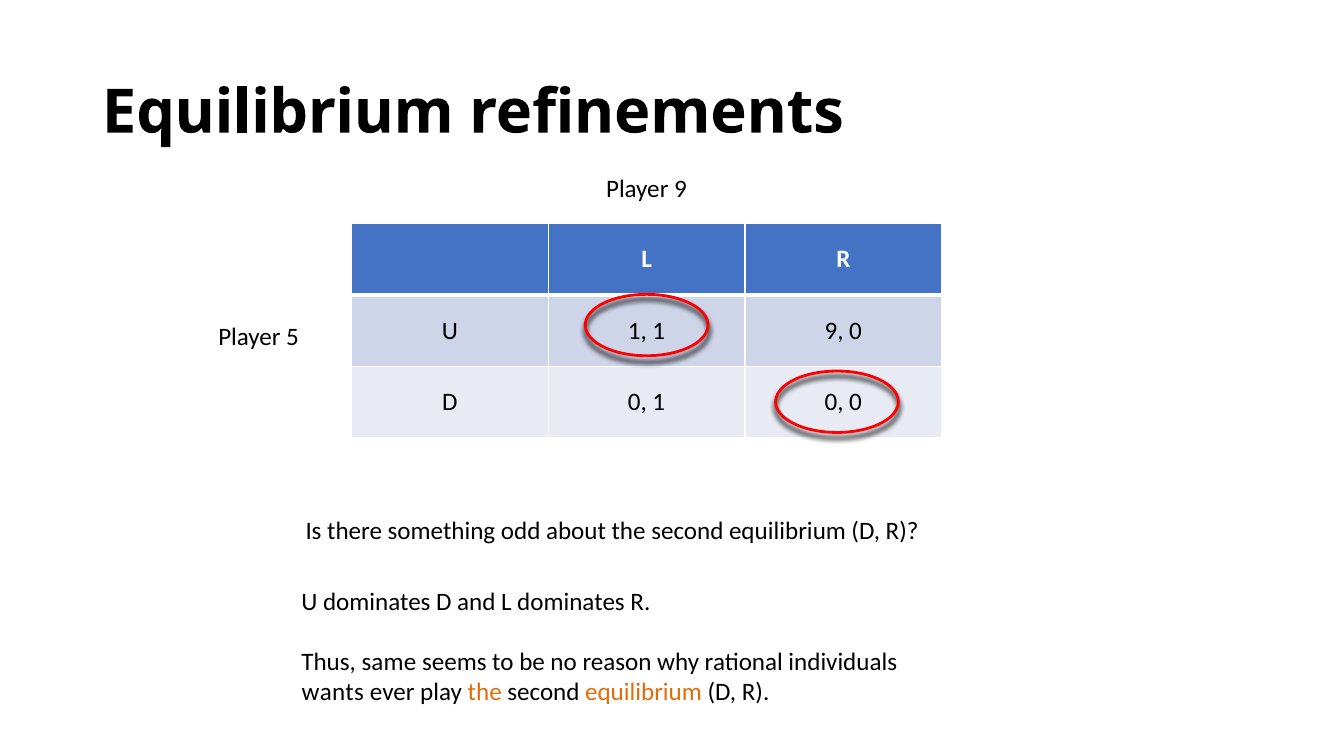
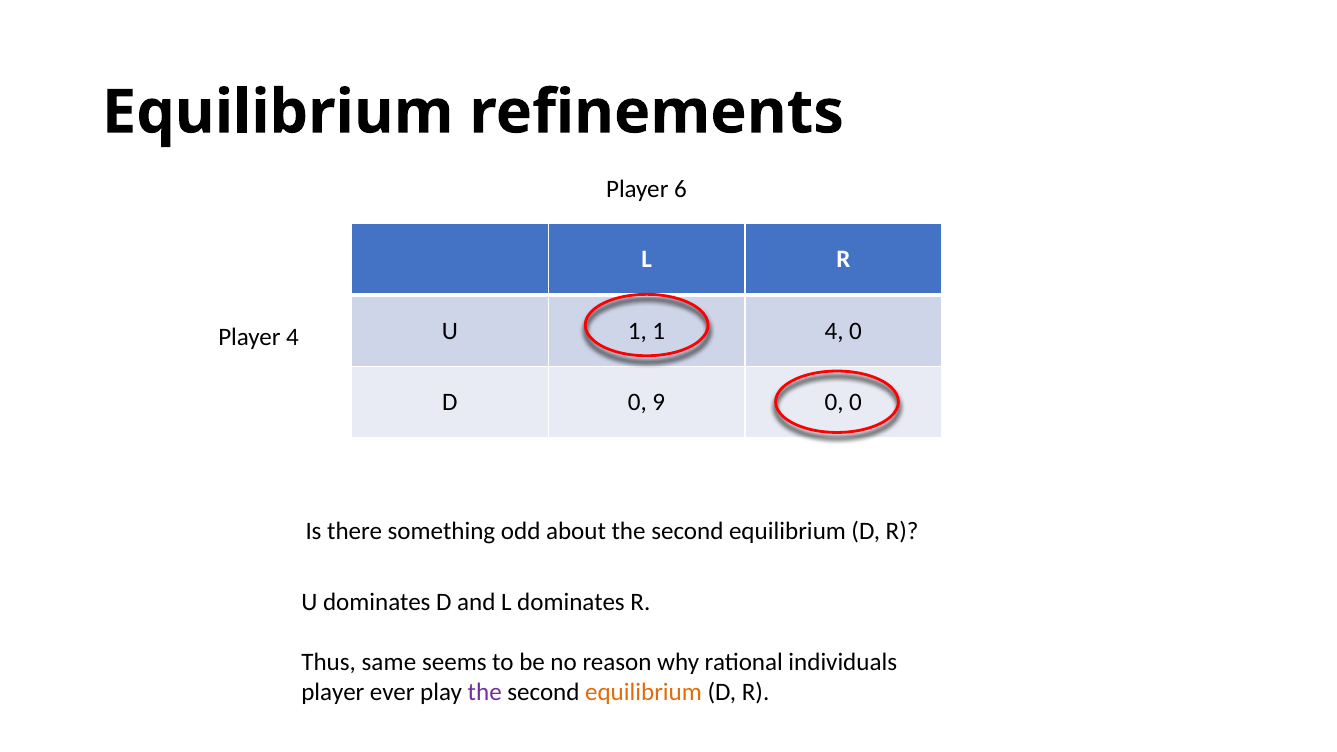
Player 9: 9 -> 6 (680, 189)
9: 9 -> 4 (834, 331)
Player 5: 5 -> 4 (293, 337)
0 1: 1 -> 9 (659, 403)
wants: wants -> player (333, 692)
the colour: orange -> purple (485, 692)
